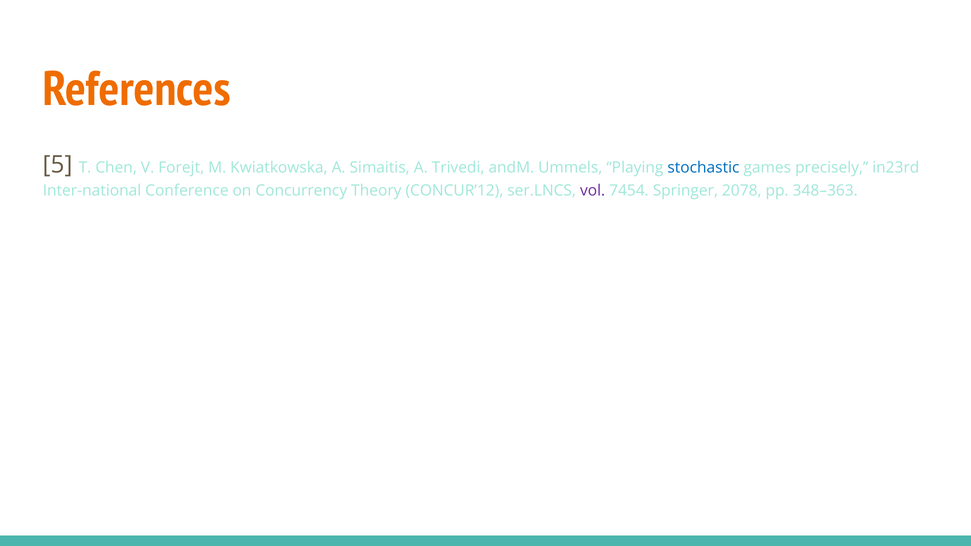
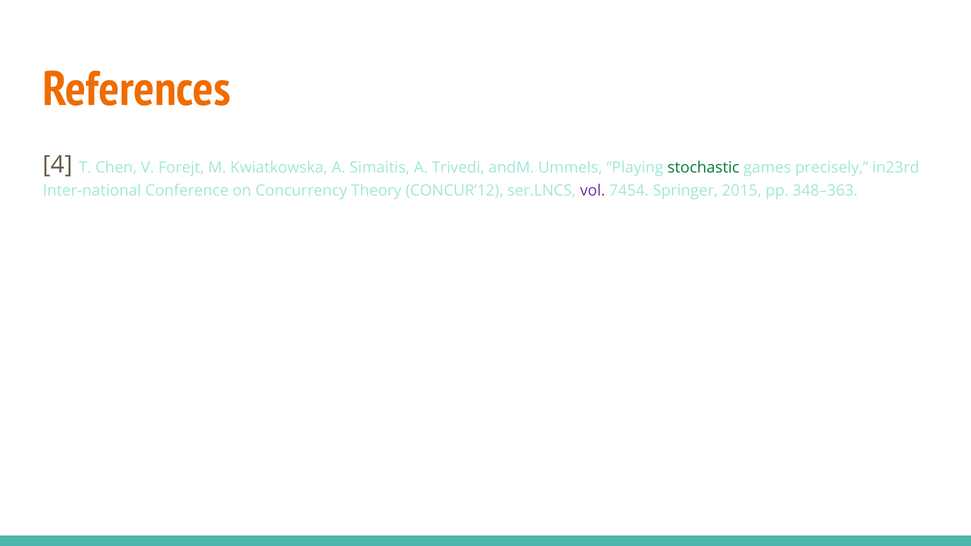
5: 5 -> 4 (58, 165)
stochastic colour: blue -> green (703, 168)
2078: 2078 -> 2015 (742, 191)
